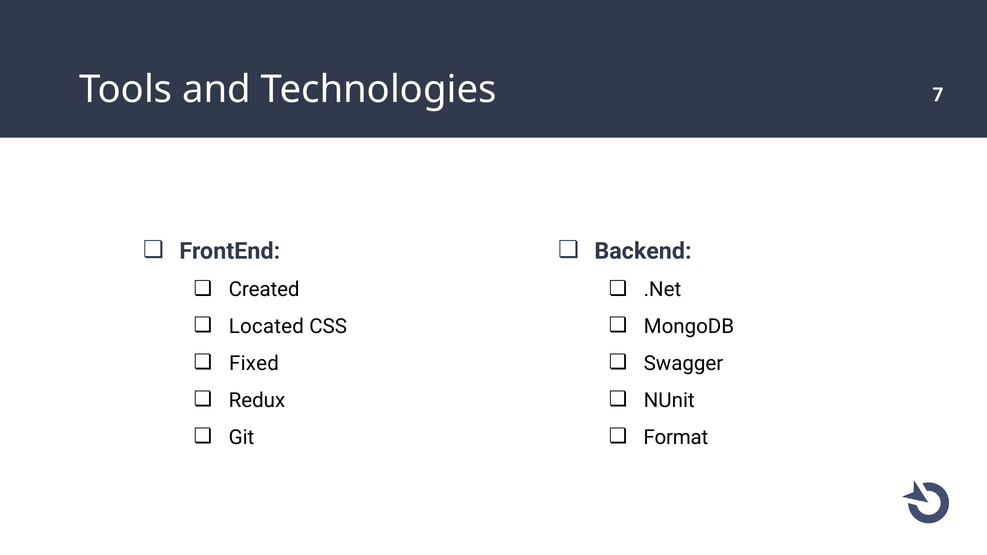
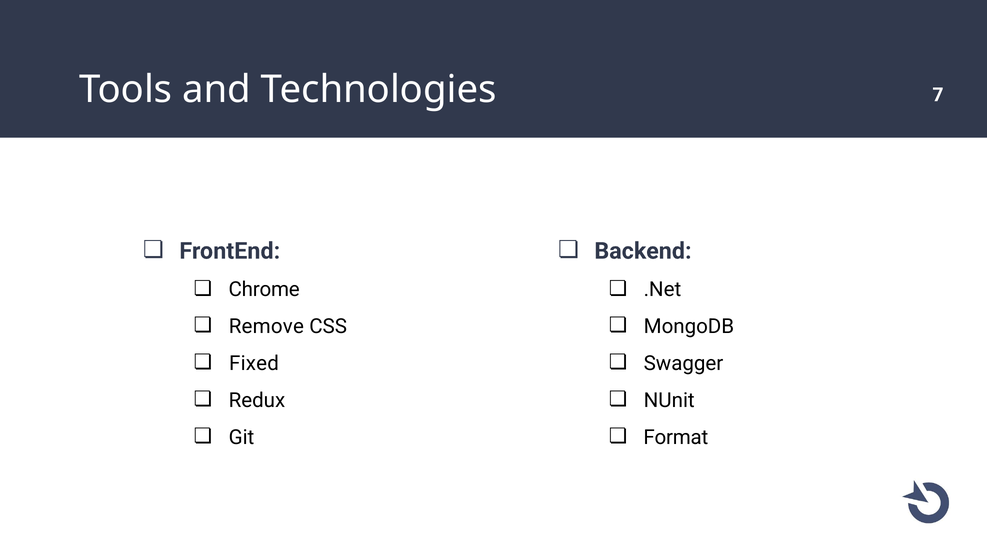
Created: Created -> Chrome (264, 290)
Located: Located -> Remove (266, 327)
